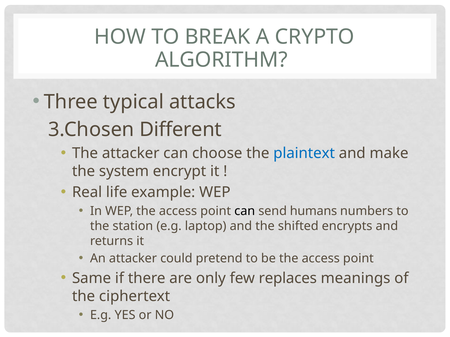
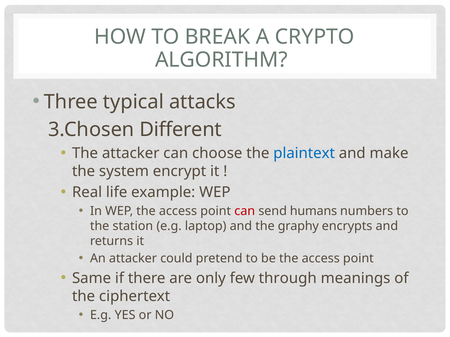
can colour: black -> red (245, 211)
shifted: shifted -> graphy (298, 226)
replaces: replaces -> through (288, 279)
